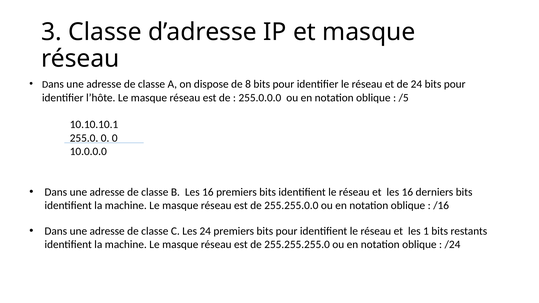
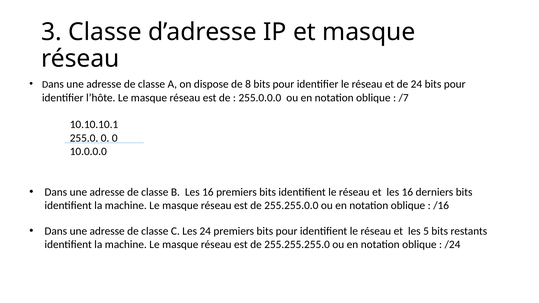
/5: /5 -> /7 (404, 98)
1: 1 -> 5 (426, 231)
